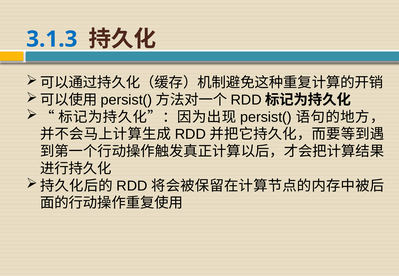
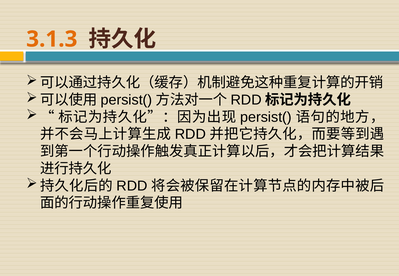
3.1.3 colour: blue -> orange (52, 39)
